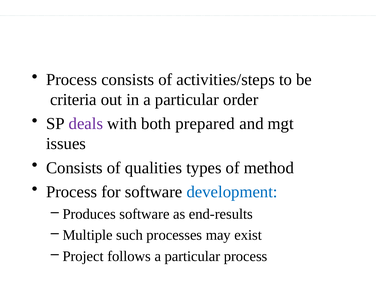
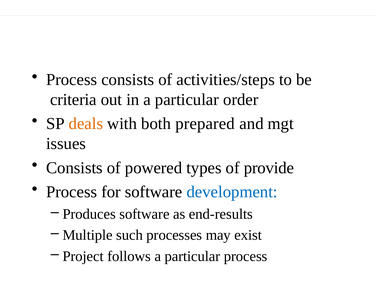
deals colour: purple -> orange (86, 124)
qualities: qualities -> powered (154, 168)
method: method -> provide (269, 168)
